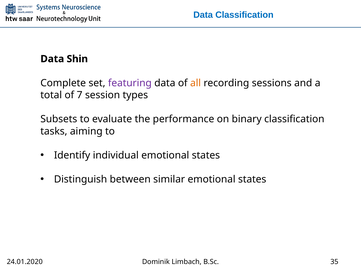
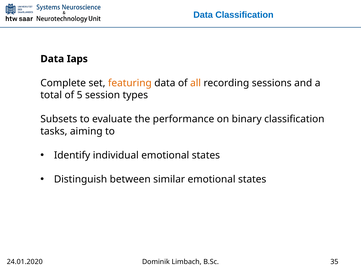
Shin: Shin -> Iaps (77, 59)
featuring colour: purple -> orange (130, 83)
7: 7 -> 5 (80, 95)
